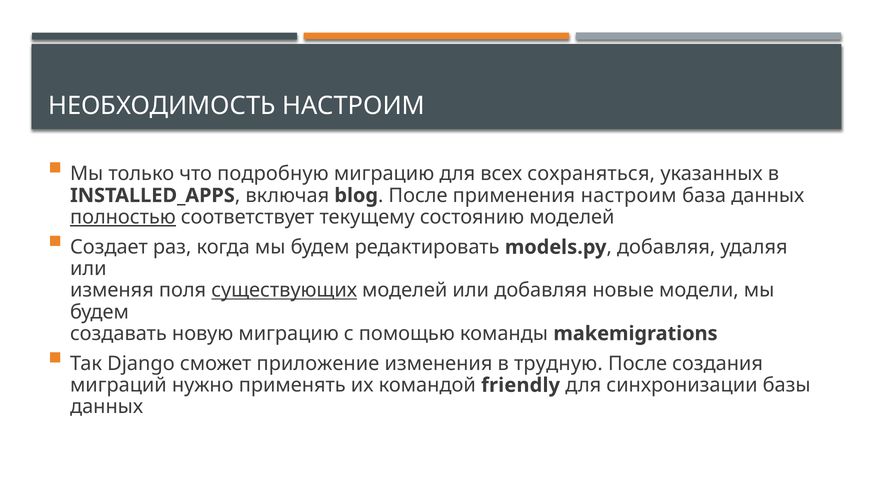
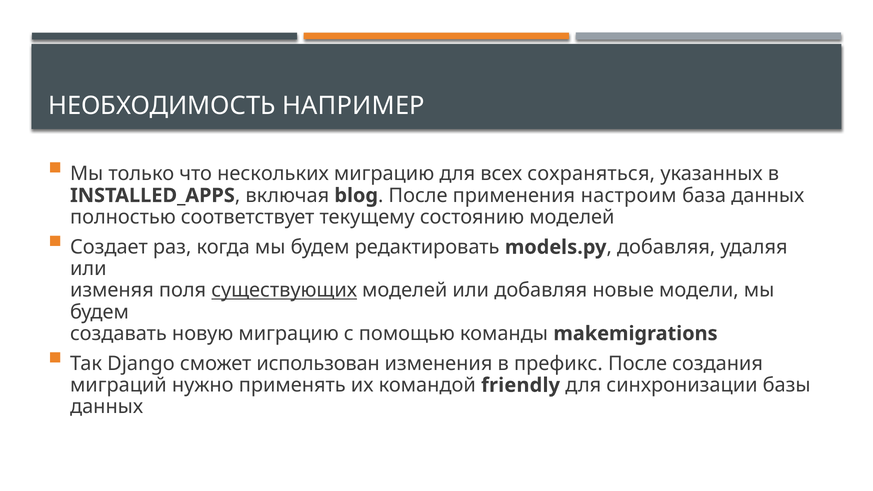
НЕОБХОДИМОСТЬ НАСТРОИМ: НАСТРОИМ -> НАПРИМЕР (354, 106)
подробную: подробную -> нескольких (273, 174)
полностью underline: present -> none (123, 217)
приложение: приложение -> использован (318, 364)
трудную: трудную -> префикс (558, 364)
